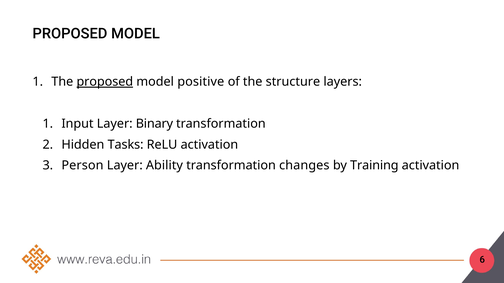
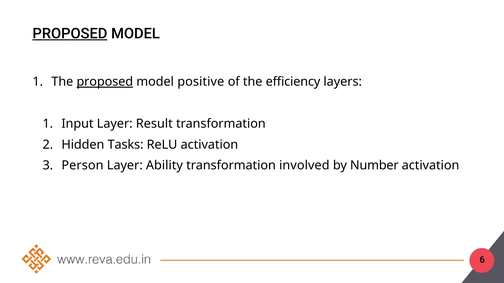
PROPOSED underline: none -> present (70, 34)
structure: structure -> efficiency (293, 82)
Binary: Binary -> Result (154, 124)
changes: changes -> involved (304, 166)
Training: Training -> Number (374, 166)
